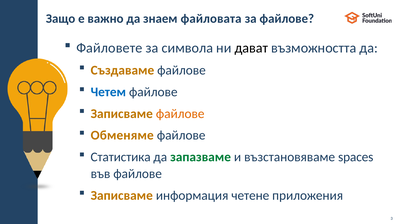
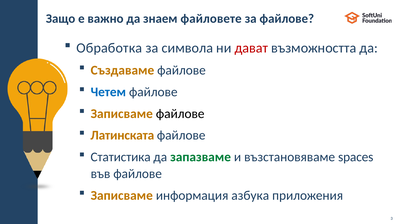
файловата: файловата -> файловете (211, 19)
Файловете: Файловете -> Обработка (109, 48)
дават colour: black -> red (251, 48)
файлове colour: orange -> black (180, 114)
Обменяме: Обменяме -> Латинската (122, 135)
четене: четене -> азбука (250, 195)
